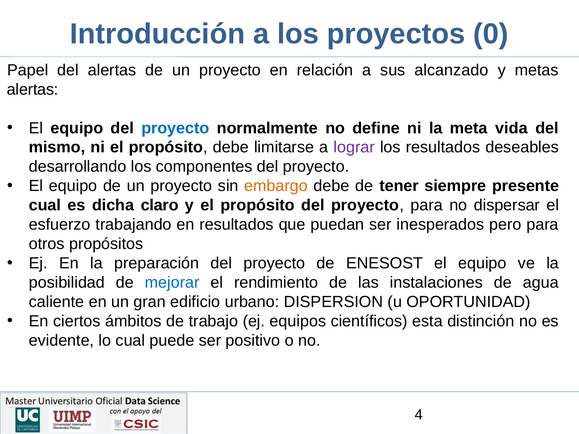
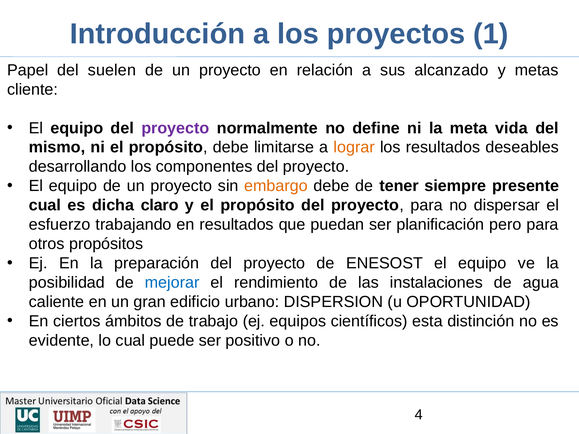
0: 0 -> 1 (491, 34)
del alertas: alertas -> suelen (112, 70)
alertas: alertas -> cliente (33, 89)
proyecto colour: blue -> purple (175, 128)
lograr colour: purple -> orange (354, 147)
inesperados: inesperados -> planificación (440, 225)
